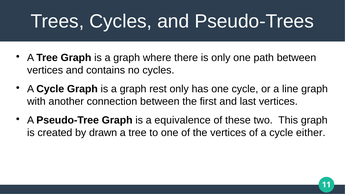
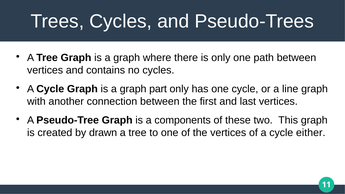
rest: rest -> part (158, 89)
equivalence: equivalence -> components (183, 120)
